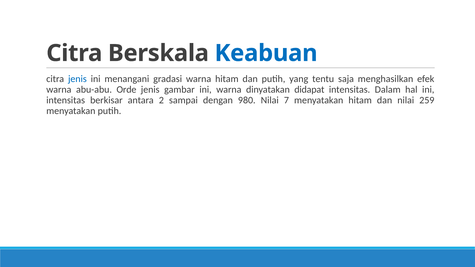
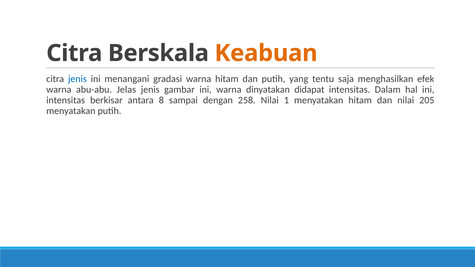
Keabuan colour: blue -> orange (266, 53)
Orde: Orde -> Jelas (126, 90)
2: 2 -> 8 (161, 100)
980: 980 -> 258 (247, 100)
7: 7 -> 1 (286, 100)
259: 259 -> 205 (427, 100)
